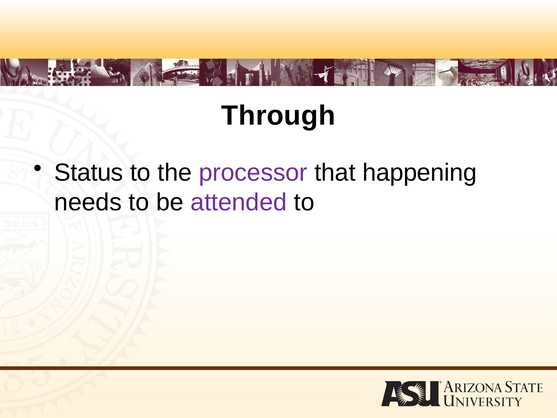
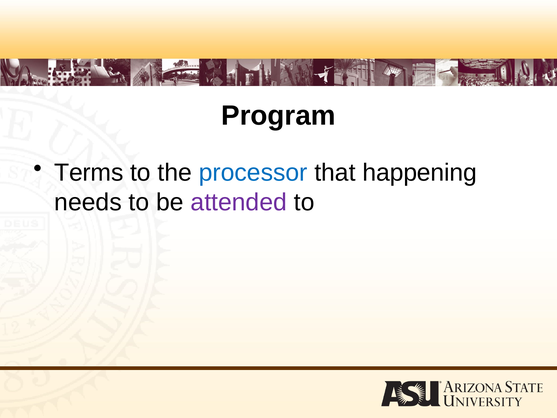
Through: Through -> Program (278, 116)
Status: Status -> Terms (89, 173)
processor colour: purple -> blue (253, 173)
